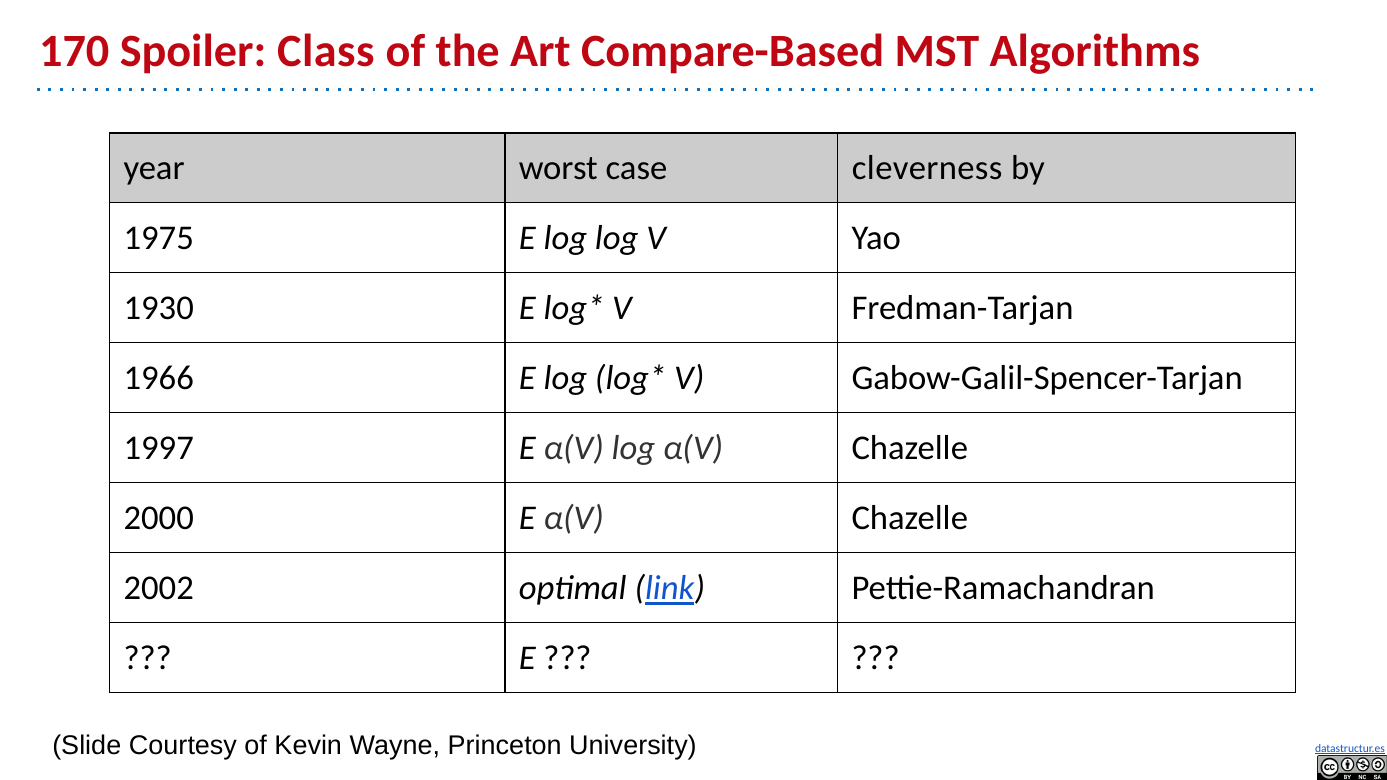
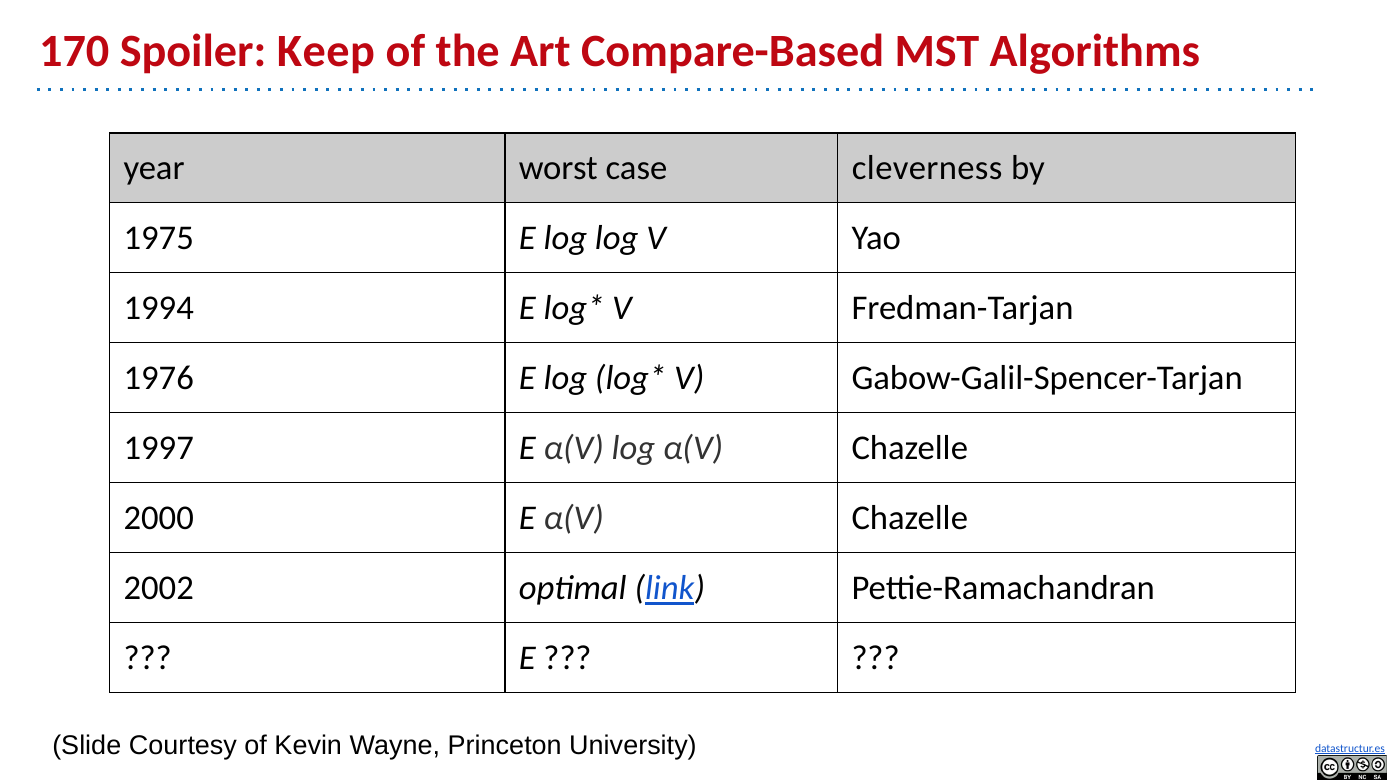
Class: Class -> Keep (326, 51)
1930: 1930 -> 1994 (159, 308)
1966: 1966 -> 1976 (159, 378)
